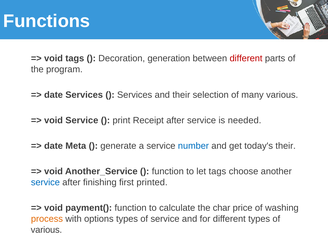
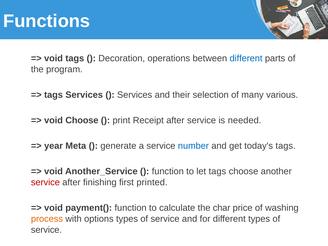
generation: generation -> operations (169, 58)
different colour: red -> blue (246, 58)
date: date -> tags (54, 95)
void Service: Service -> Choose (82, 120)
date: date -> year (54, 146)
today's their: their -> tags (286, 146)
service colour: blue -> red (45, 182)
various: various -> service (46, 230)
